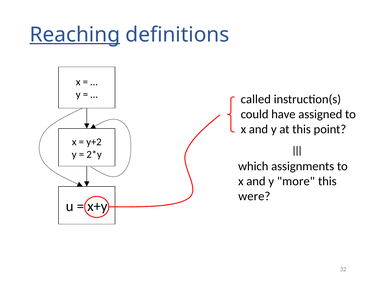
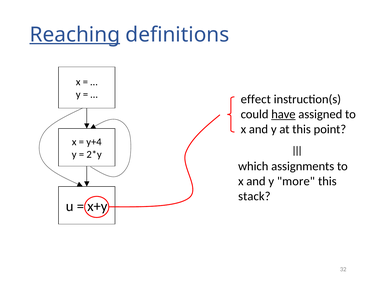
called: called -> effect (256, 99)
have underline: none -> present (283, 114)
y+2: y+2 -> y+4 (94, 142)
were: were -> stack (254, 196)
